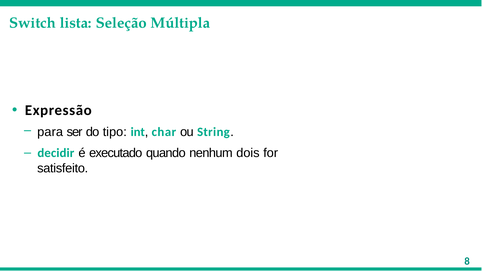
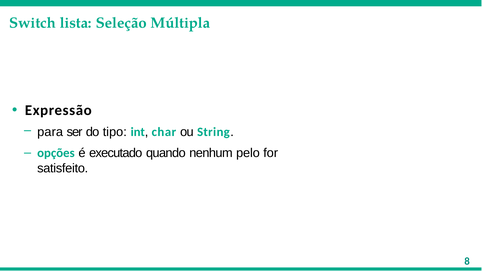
decidir: decidir -> opções (56, 153)
dois: dois -> pelo (248, 153)
